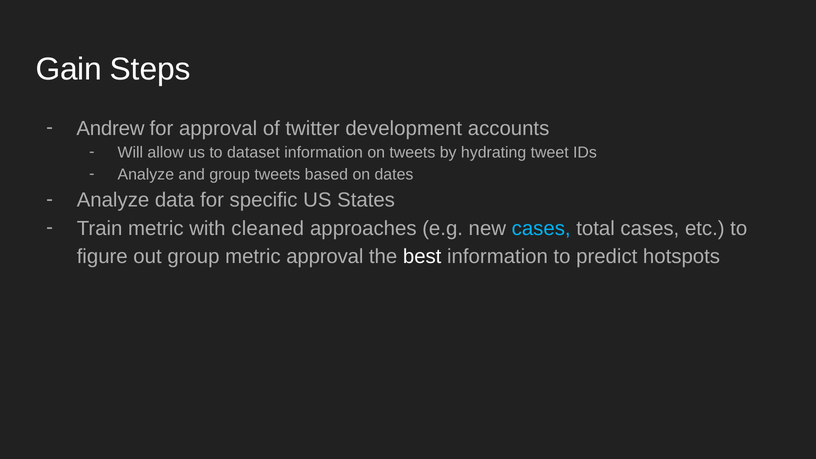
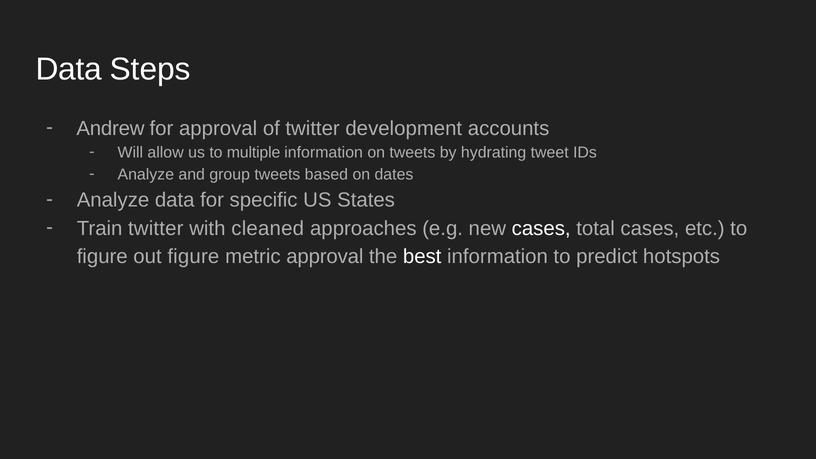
Gain: Gain -> Data (69, 69)
dataset: dataset -> multiple (254, 153)
Train metric: metric -> twitter (156, 228)
cases colour: light blue -> white (541, 228)
out group: group -> figure (193, 257)
